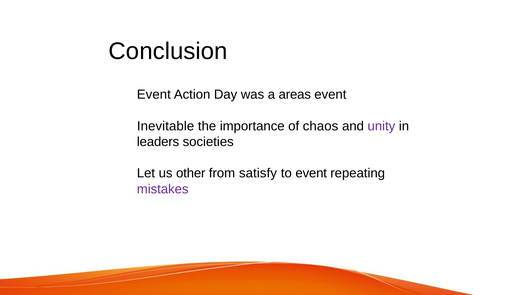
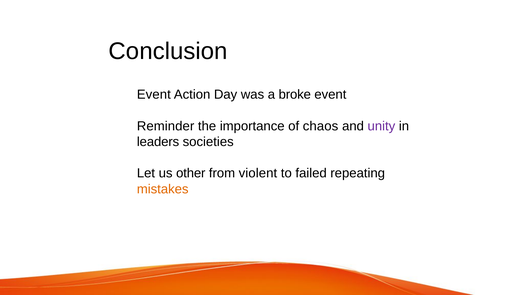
areas: areas -> broke (295, 95)
Inevitable: Inevitable -> Reminder (166, 126)
satisfy: satisfy -> violent (258, 173)
to event: event -> failed (311, 173)
mistakes colour: purple -> orange (163, 189)
